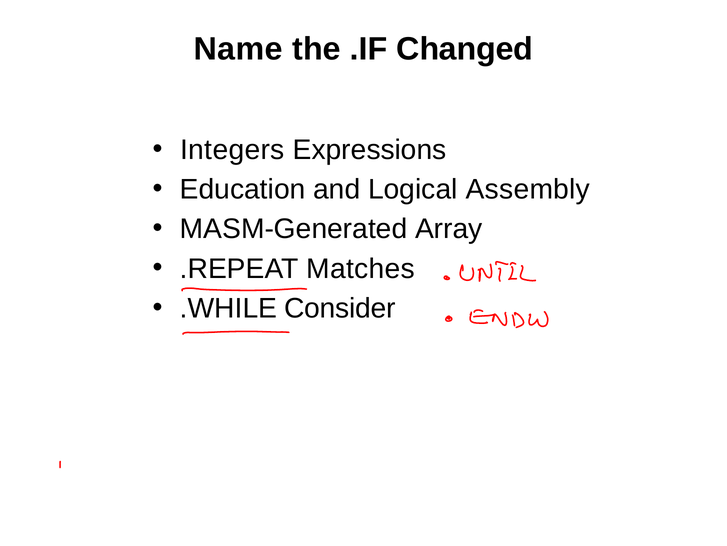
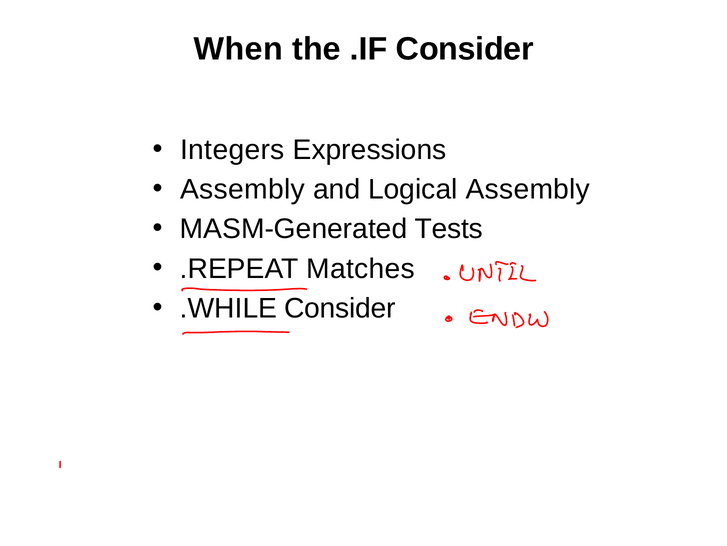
Name: Name -> When (238, 49)
.IF Changed: Changed -> Consider (465, 49)
Education: Education -> Assembly (243, 189)
Array: Array -> Tests (449, 229)
